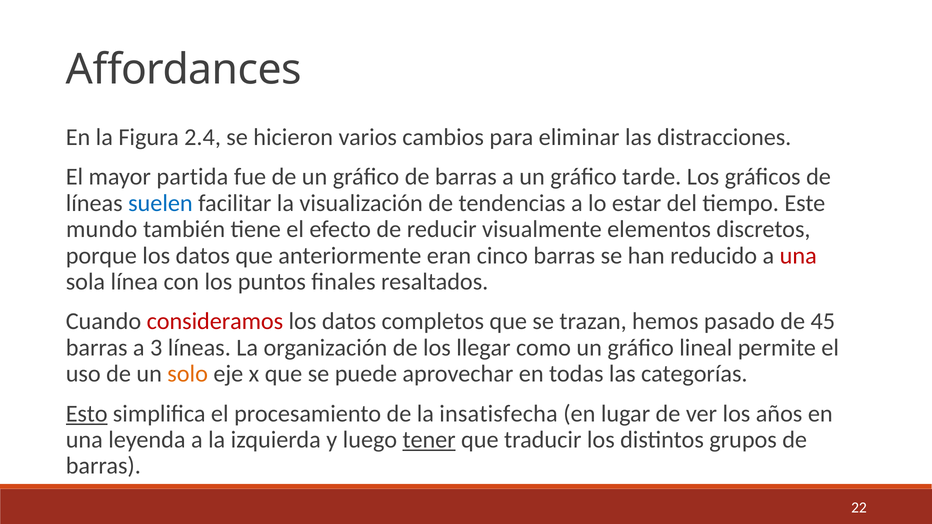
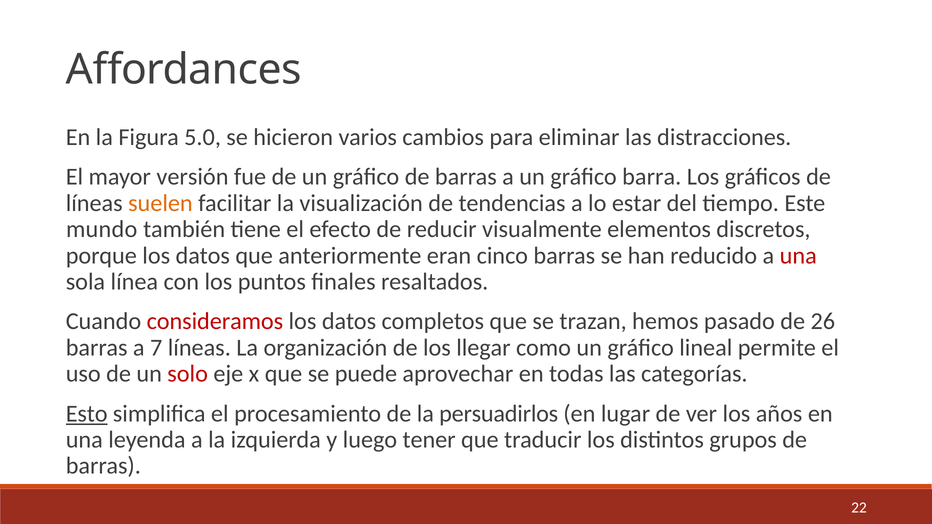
2.4: 2.4 -> 5.0 (203, 137)
partida: partida -> versión (192, 177)
tarde: tarde -> barra (652, 177)
suelen colour: blue -> orange (160, 203)
45: 45 -> 26 (823, 322)
3: 3 -> 7 (156, 348)
solo colour: orange -> red (188, 374)
insatisfecha: insatisfecha -> persuadirlos (499, 414)
tener underline: present -> none (429, 440)
